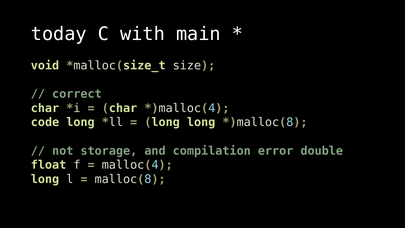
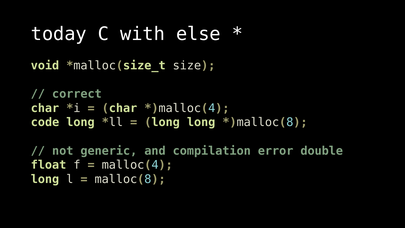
main: main -> else (198, 34)
storage: storage -> generic (109, 151)
